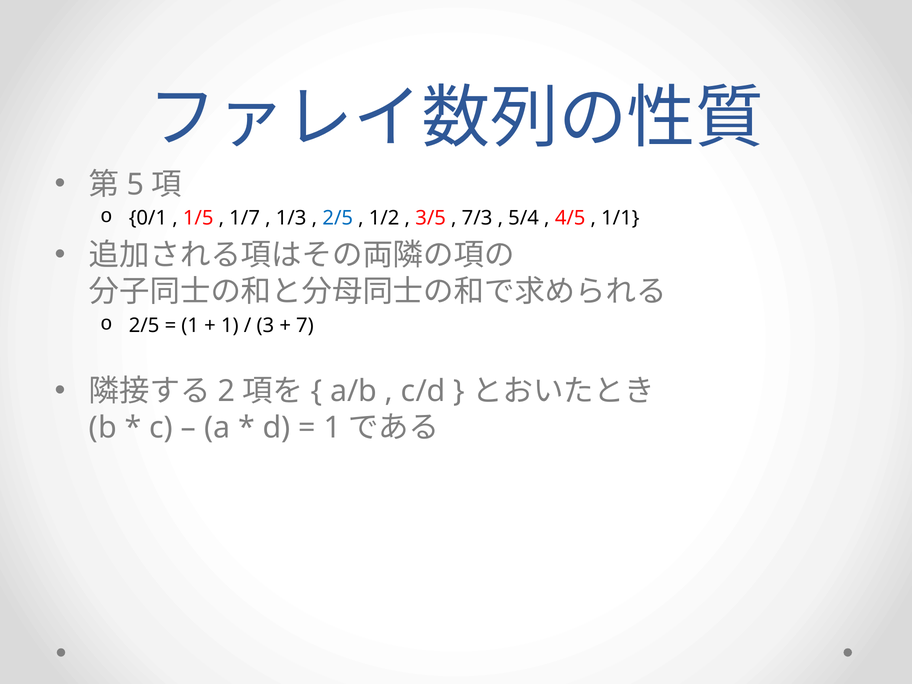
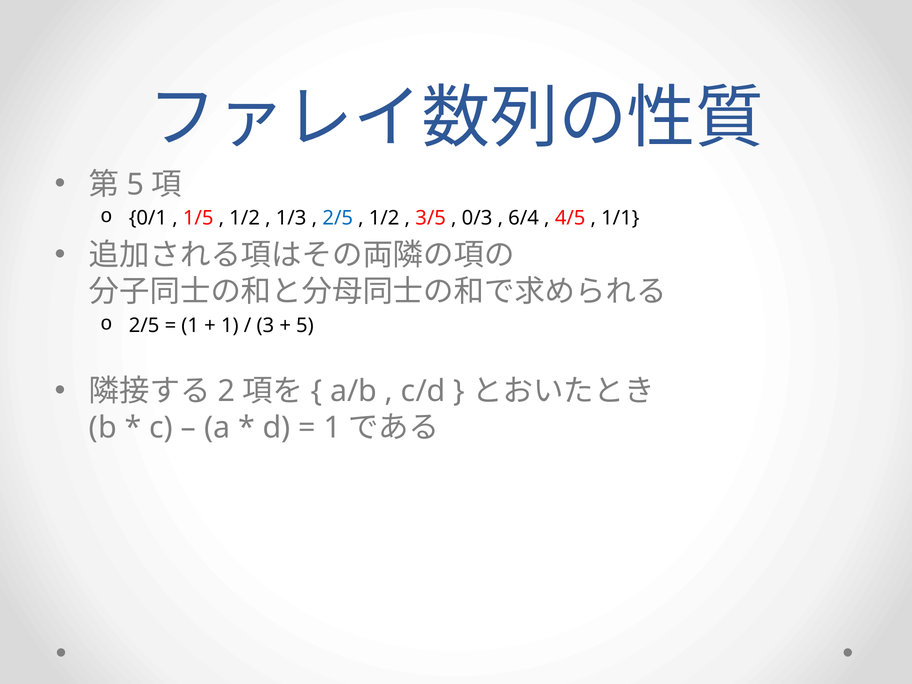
1/7: 1/7 -> 1/2 (245, 218)
7/3: 7/3 -> 0/3 (477, 218)
5/4: 5/4 -> 6/4 (524, 218)
7: 7 -> 5 (305, 326)
